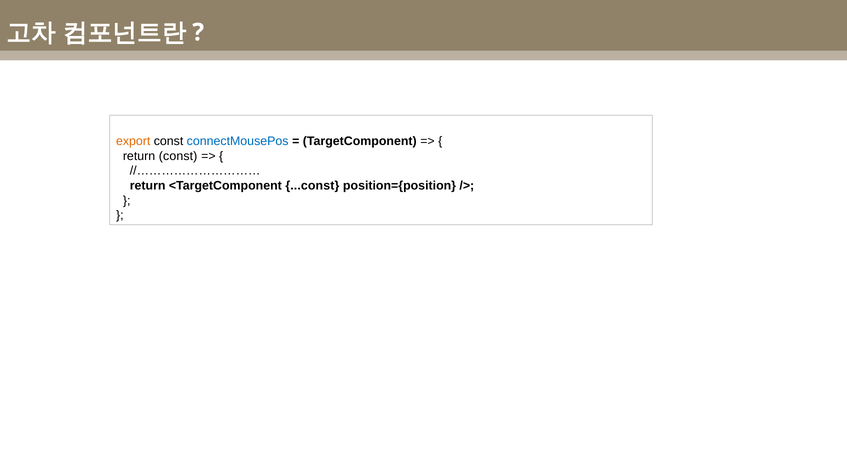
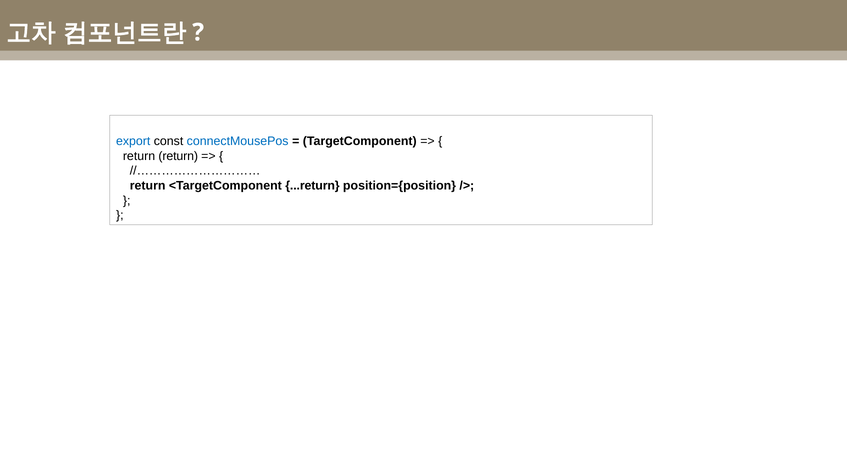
export colour: orange -> blue (133, 141)
return const: const -> return (178, 156)
...const: ...const -> ...return (312, 186)
